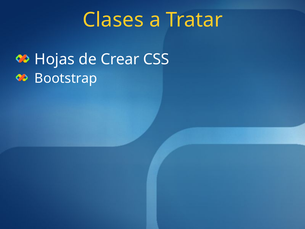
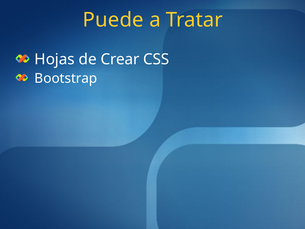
Clases: Clases -> Puede (113, 20)
